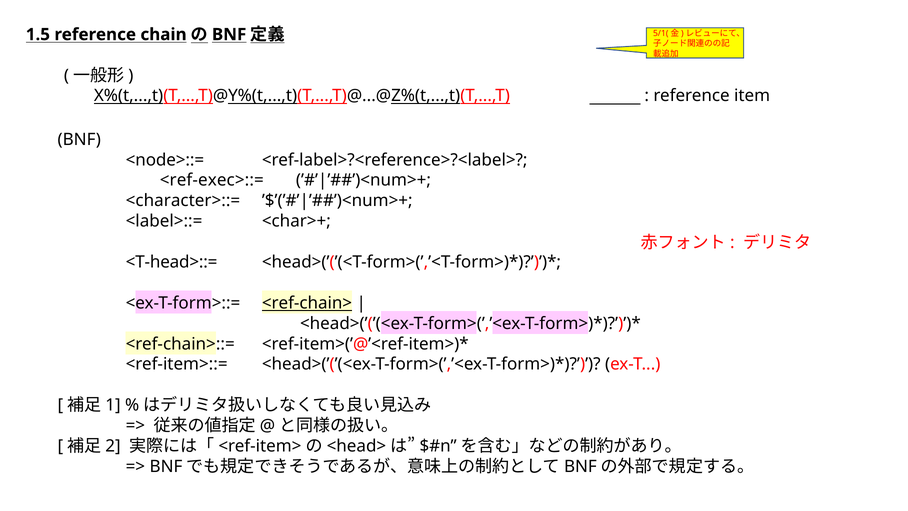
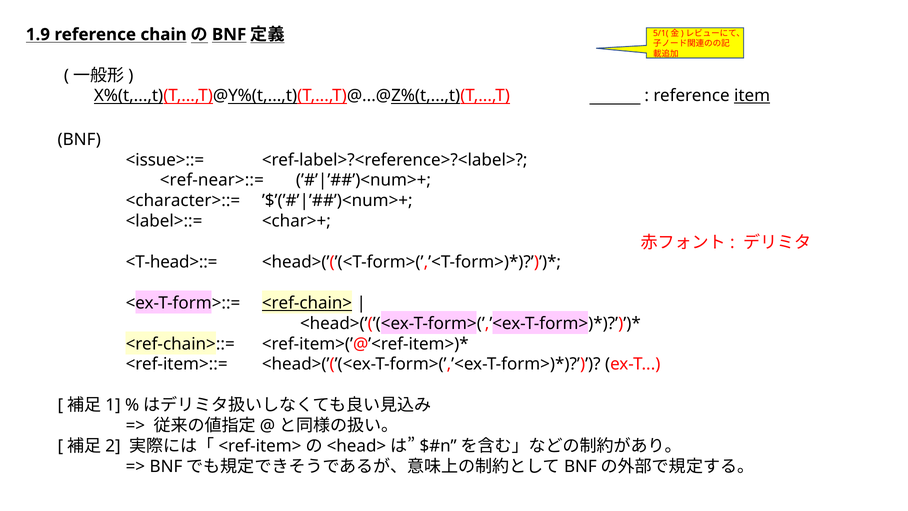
1.5: 1.5 -> 1.9 (38, 35)
item underline: none -> present (752, 96)
<node>::=: <node>::= -> <issue>::= (165, 160)
<ref-exec>::=: <ref-exec>::= -> <ref-near>::= (212, 180)
